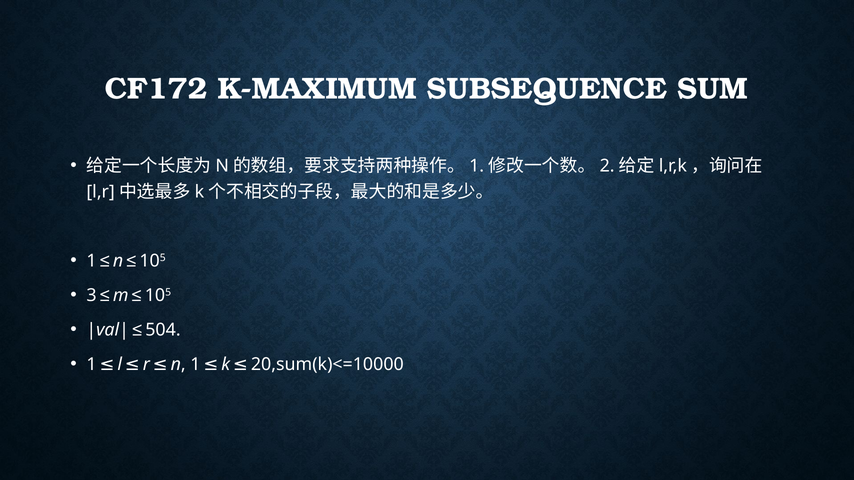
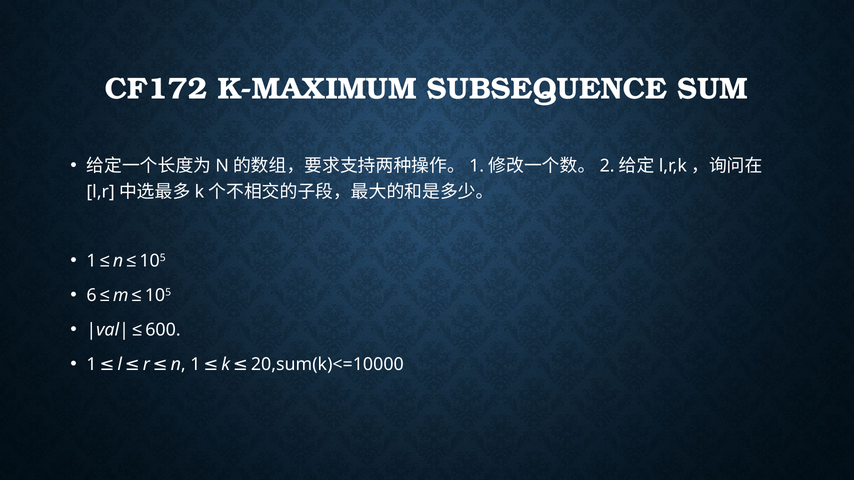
3: 3 -> 6 (92, 295)
504: 504 -> 600 (163, 330)
